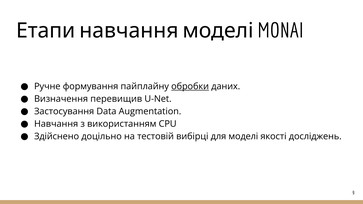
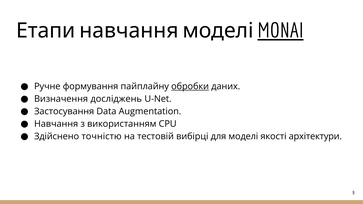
MONAI underline: none -> present (281, 31)
перевищив: перевищив -> досліджень (116, 99)
доцільно: доцільно -> точністю (102, 136)
досліджень: досліджень -> архітектури (315, 136)
